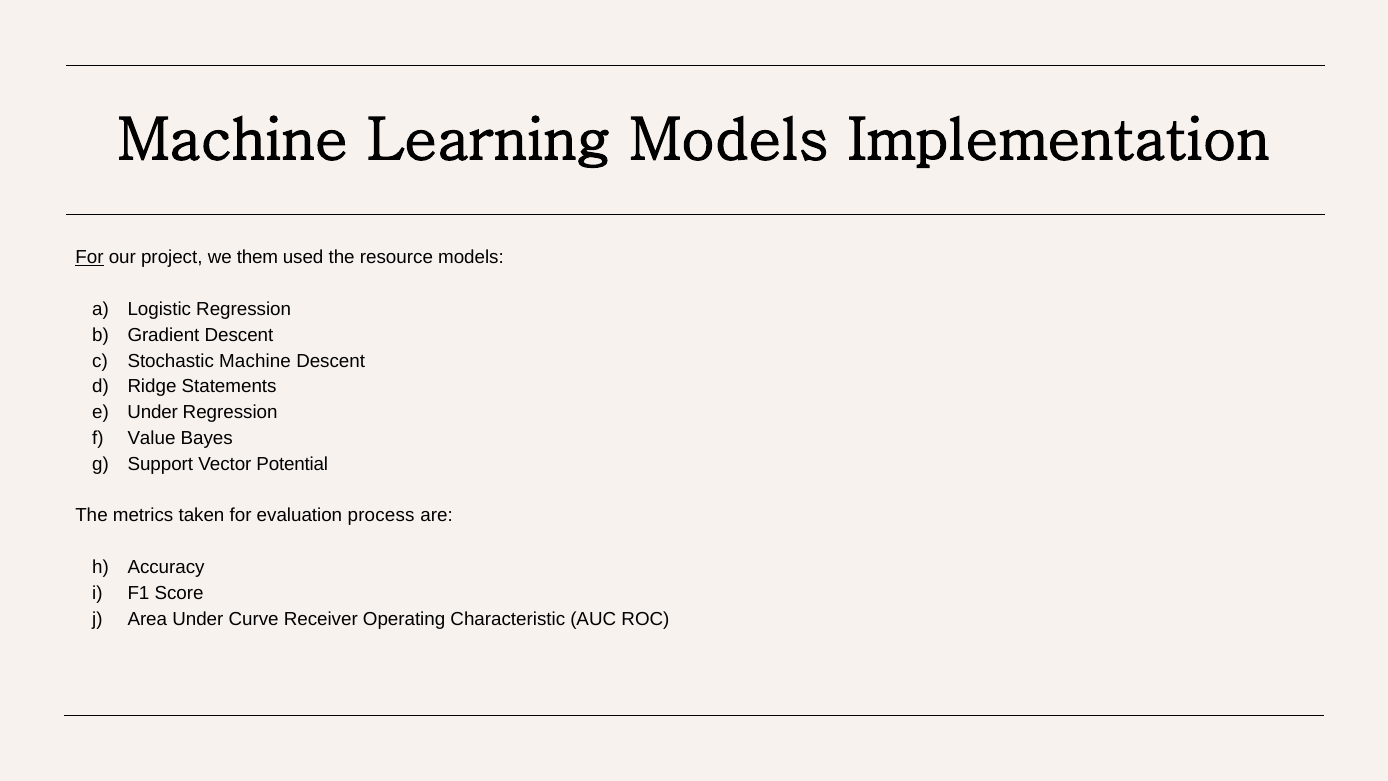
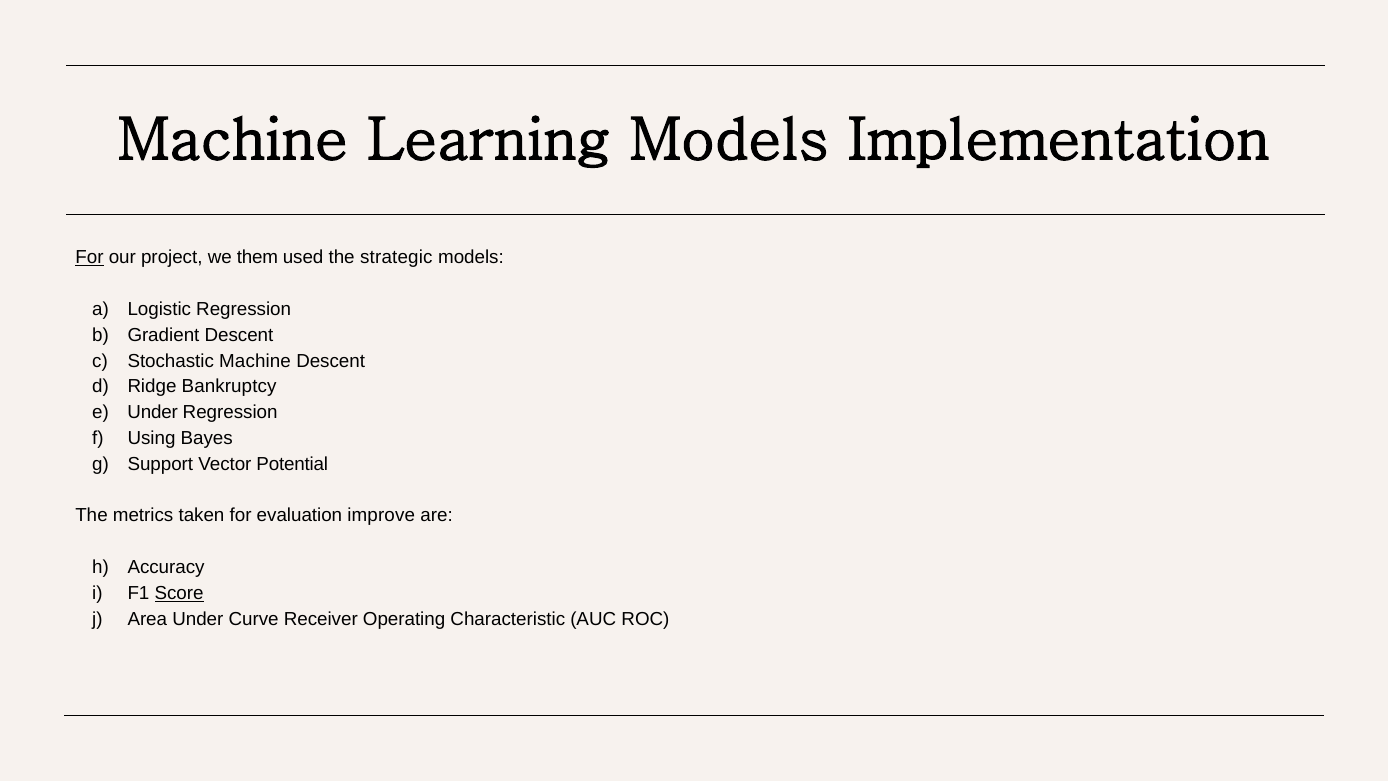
resource: resource -> strategic (396, 257)
Statements: Statements -> Bankruptcy (229, 386)
Value: Value -> Using (151, 438)
process: process -> improve (381, 516)
Score underline: none -> present (179, 593)
